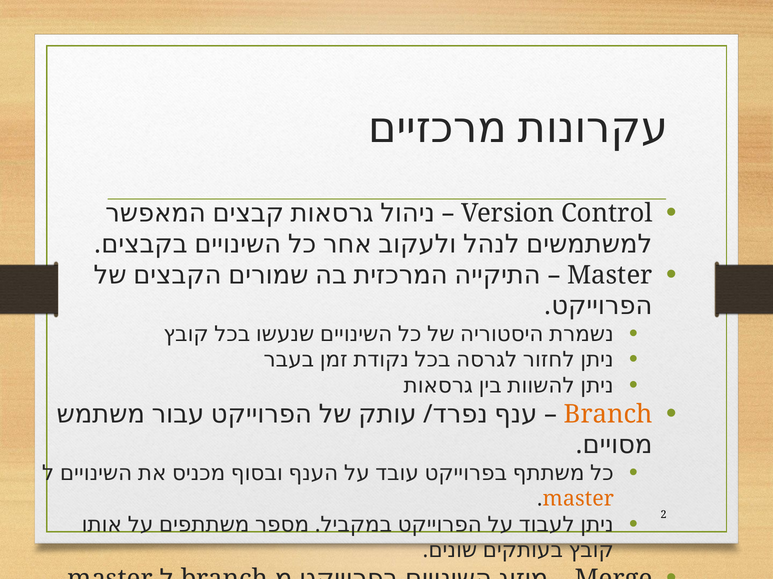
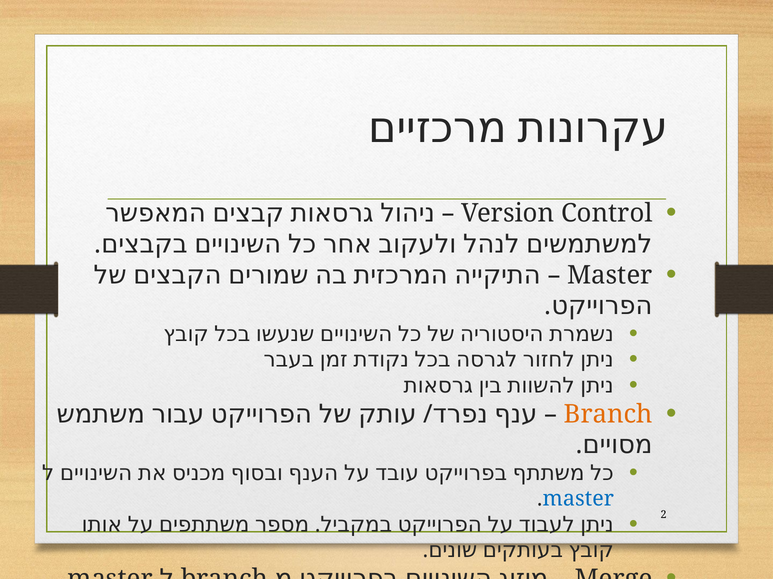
master colour: orange -> blue (578, 499)
